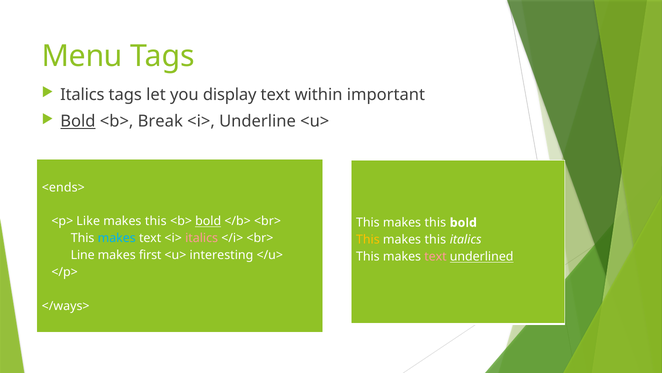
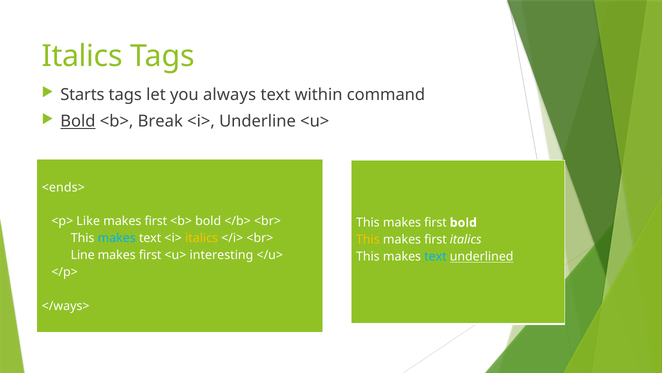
Menu: Menu -> Italics (82, 56)
Italics: Italics -> Starts (82, 95)
display: display -> always (230, 95)
important: important -> command (386, 95)
this: this -> first (156, 221)
bold underline: present -> none (208, 221)
this: this -> first (435, 222)
italics colour: pink -> yellow (202, 238)
this: this -> first (435, 239)
text colour: pink -> light blue (435, 256)
